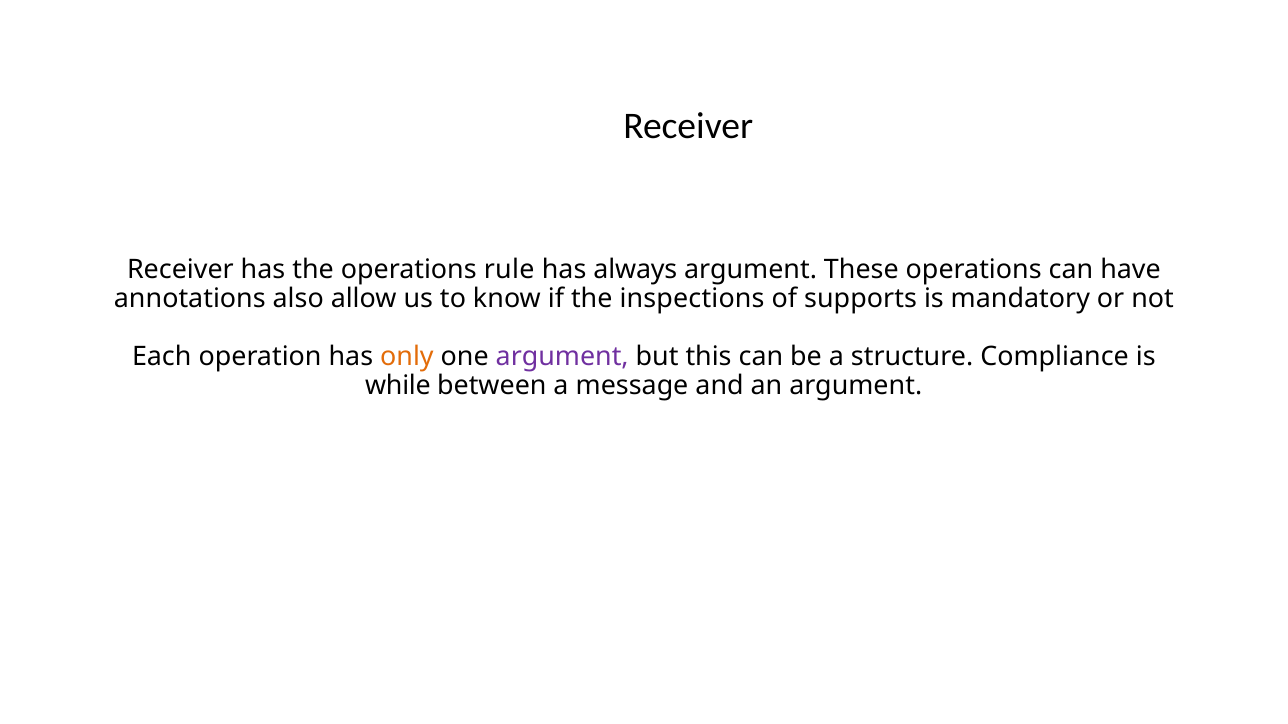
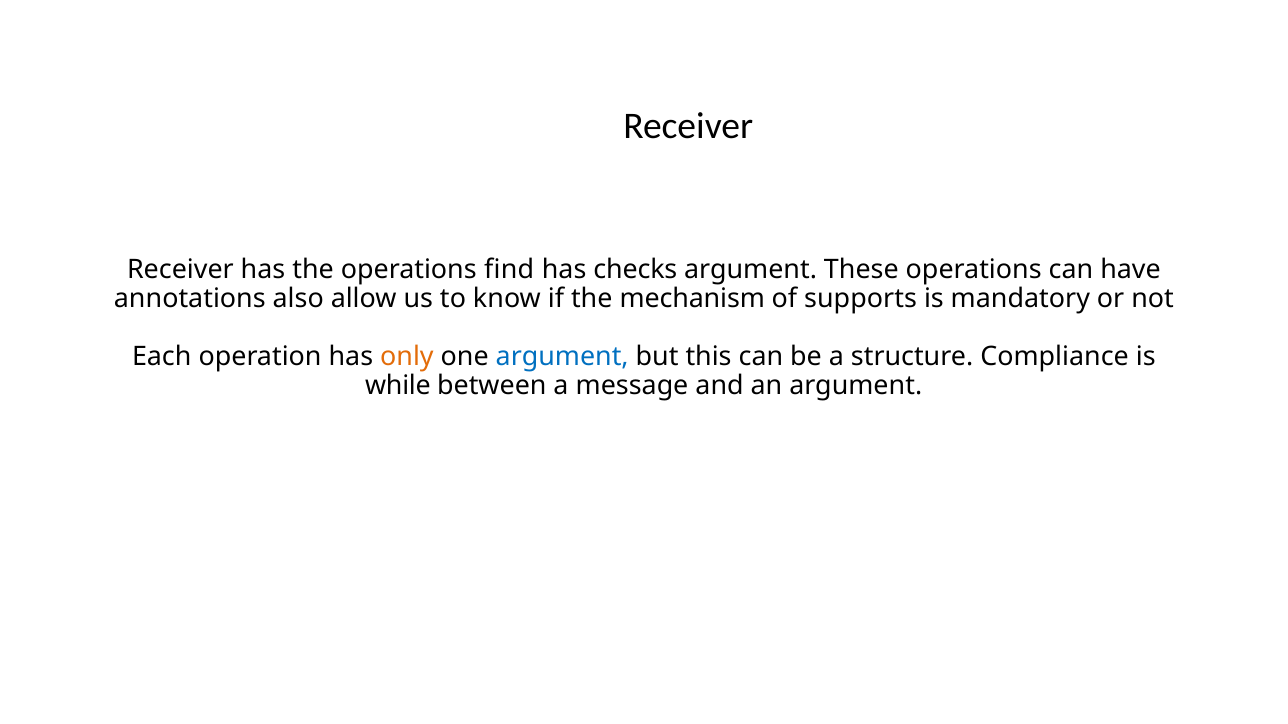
rule: rule -> find (509, 270)
always: always -> checks (635, 270)
inspections: inspections -> mechanism (692, 299)
argument colour: purple -> blue (562, 357)
